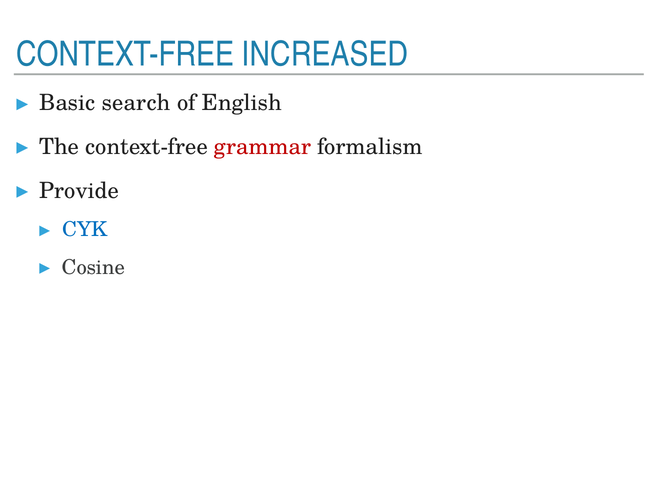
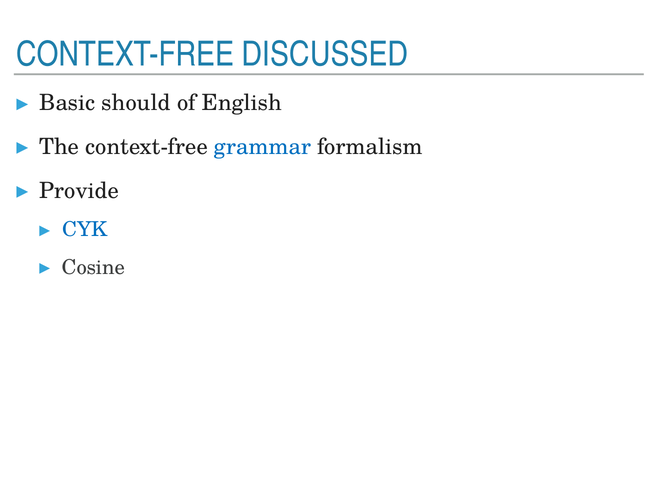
INCREASED: INCREASED -> DISCUSSED (325, 54)
search: search -> should (136, 103)
grammar colour: red -> blue (263, 147)
